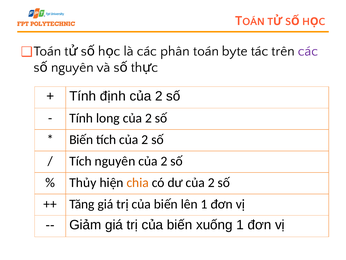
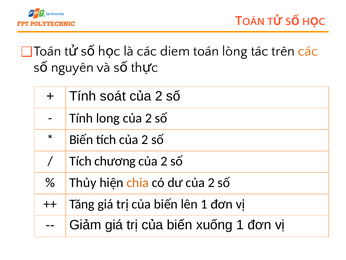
phân: phân -> diem (175, 51)
byte: byte -> lòng (235, 51)
các colour: purple -> orange (308, 51)
định: định -> soát (113, 96)
Tích nguyên: nguyên -> chương (115, 161)
